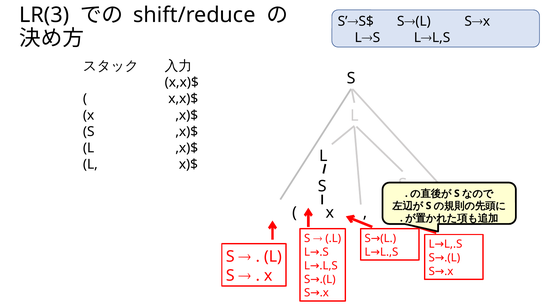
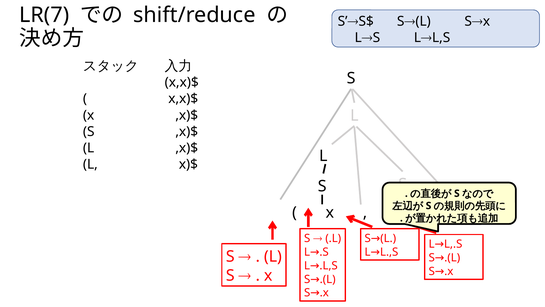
LR(3: LR(3 -> LR(7 (44, 15)
